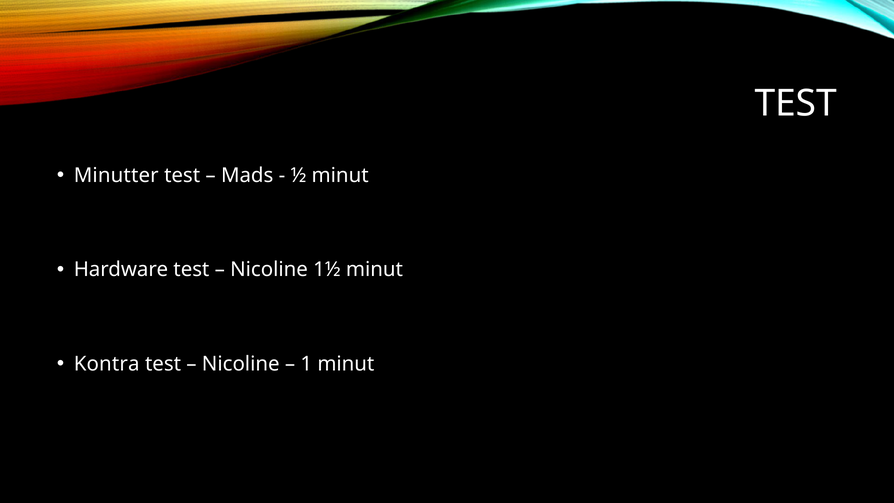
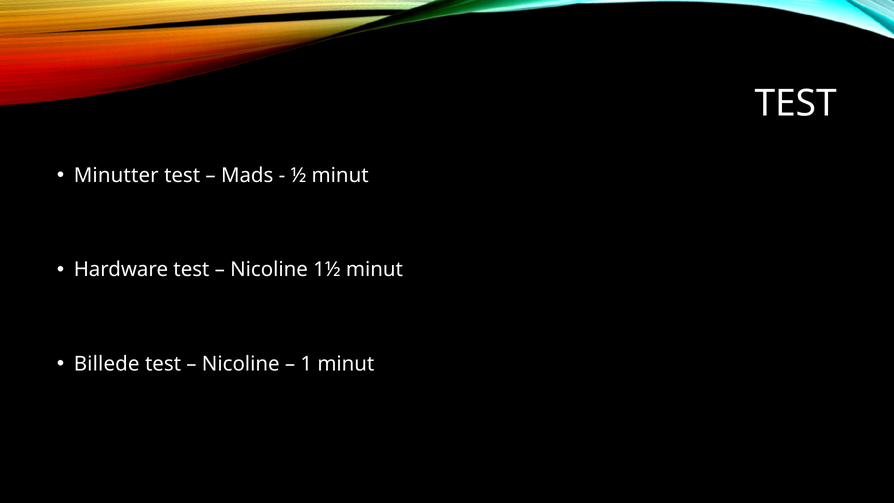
Kontra: Kontra -> Billede (107, 364)
